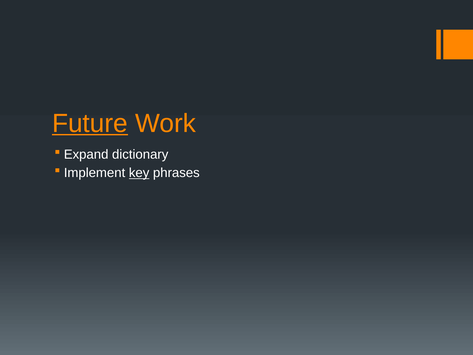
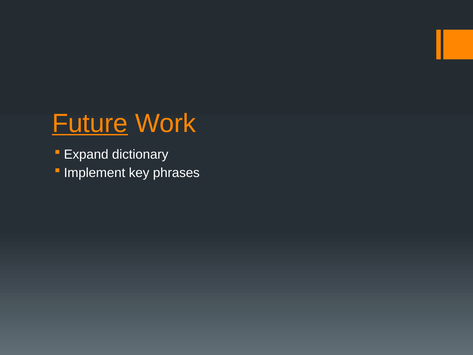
key underline: present -> none (139, 173)
